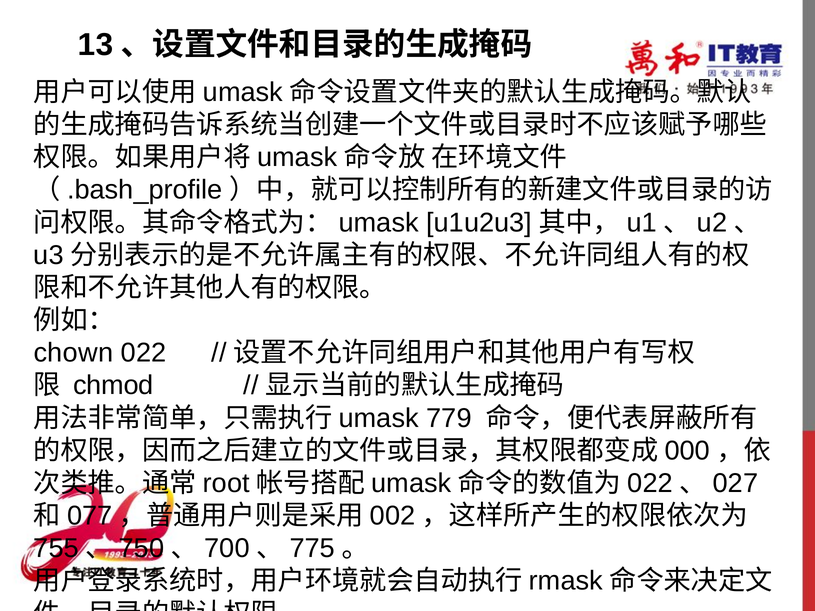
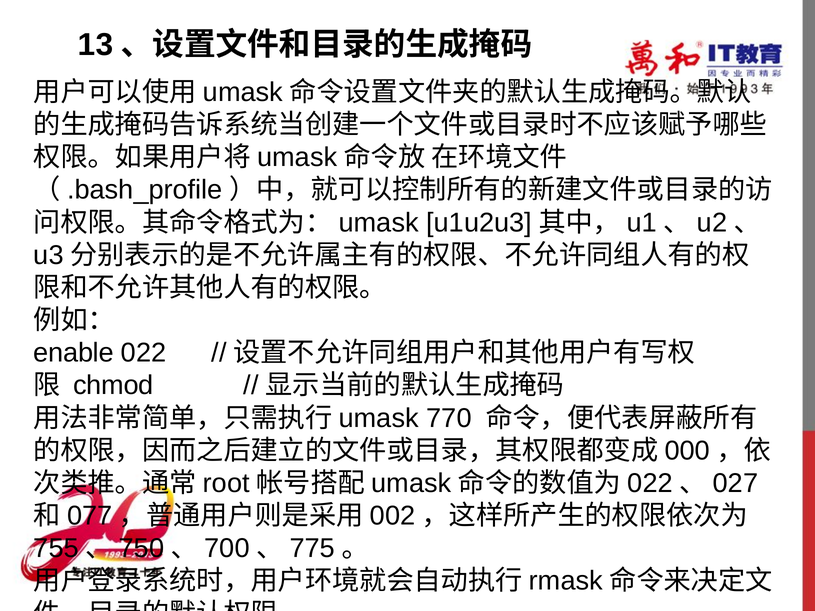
chown: chown -> enable (74, 353)
779: 779 -> 770 (449, 418)
